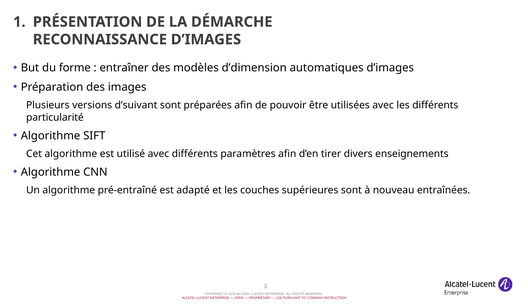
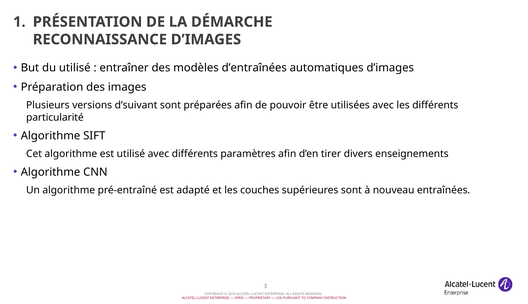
du forme: forme -> utilisé (75, 68)
d’dimension: d’dimension -> d’entraînées (254, 68)
